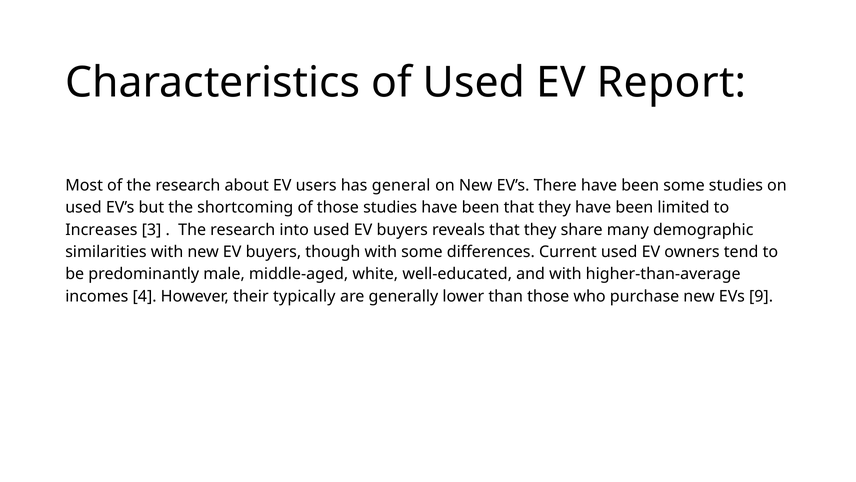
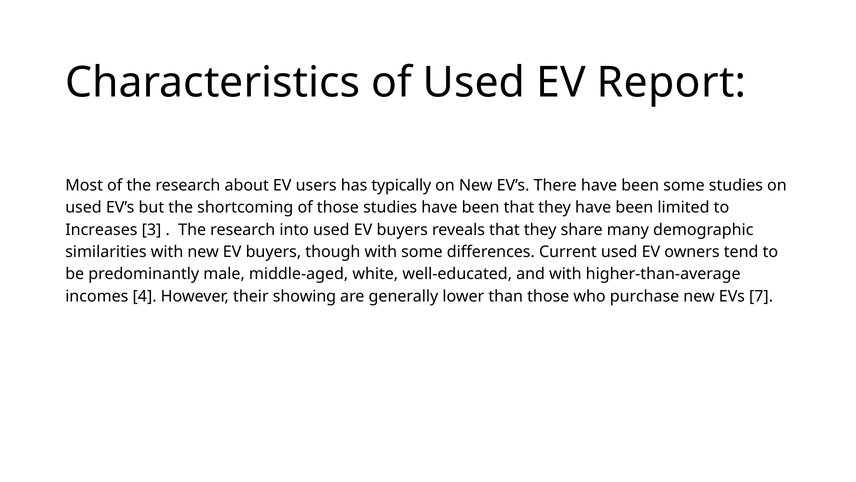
general: general -> typically (401, 185)
typically: typically -> showing (304, 296)
9: 9 -> 7 (761, 296)
